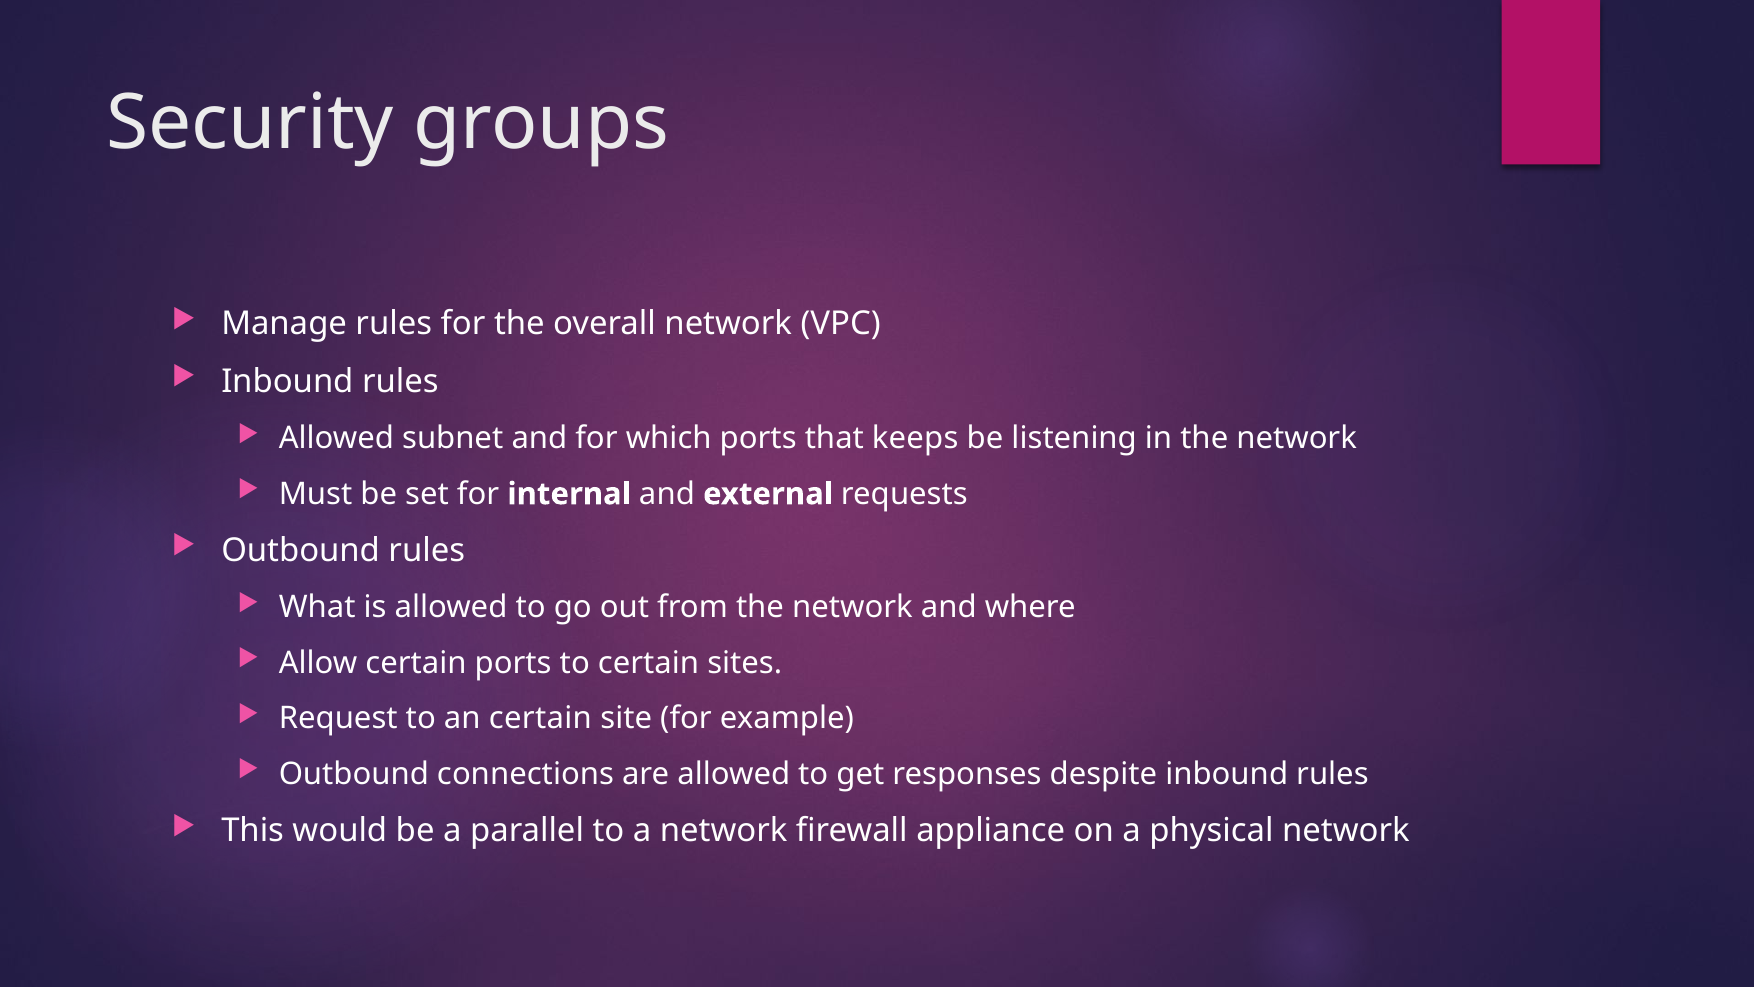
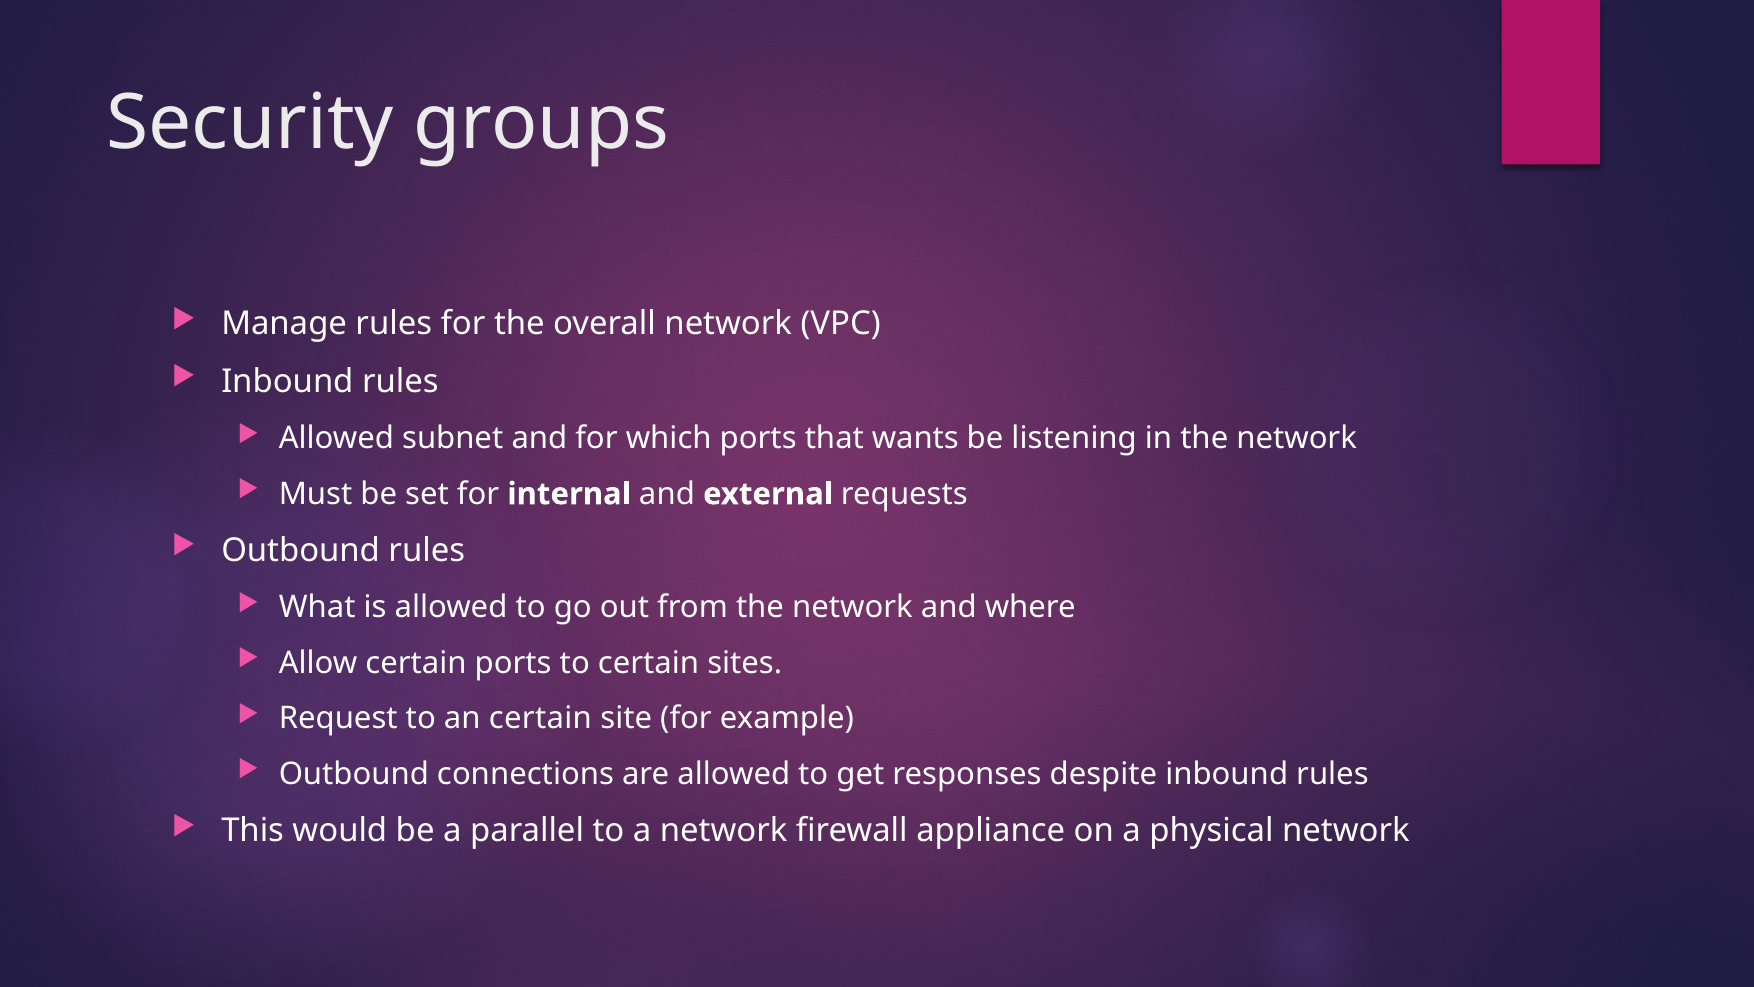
keeps: keeps -> wants (915, 438)
